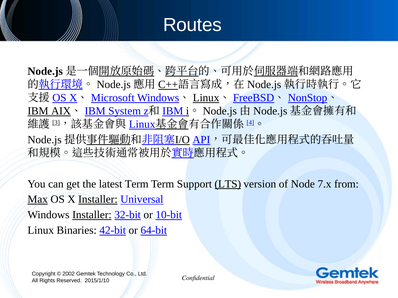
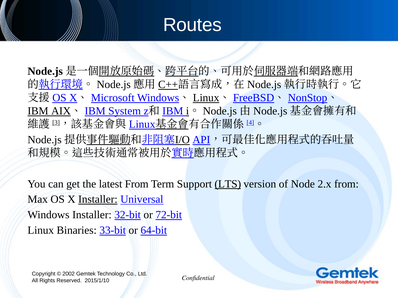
latest Term: Term -> From (137, 184)
7.x: 7.x -> 2.x (324, 184)
Max underline: present -> none (38, 200)
Installer underline: present -> none (92, 215)
10-bit: 10-bit -> 72-bit (169, 215)
42-bit: 42-bit -> 33-bit (113, 231)
